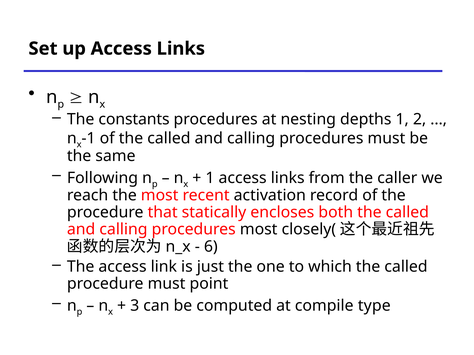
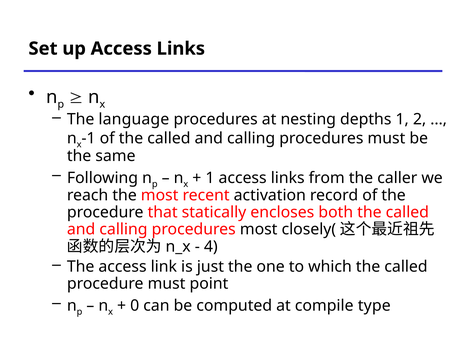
constants: constants -> language (134, 120)
6: 6 -> 4 (211, 247)
3: 3 -> 0 (135, 306)
